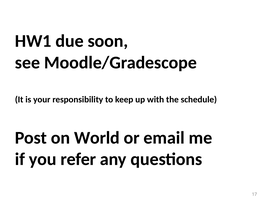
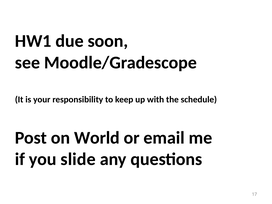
refer: refer -> slide (78, 159)
